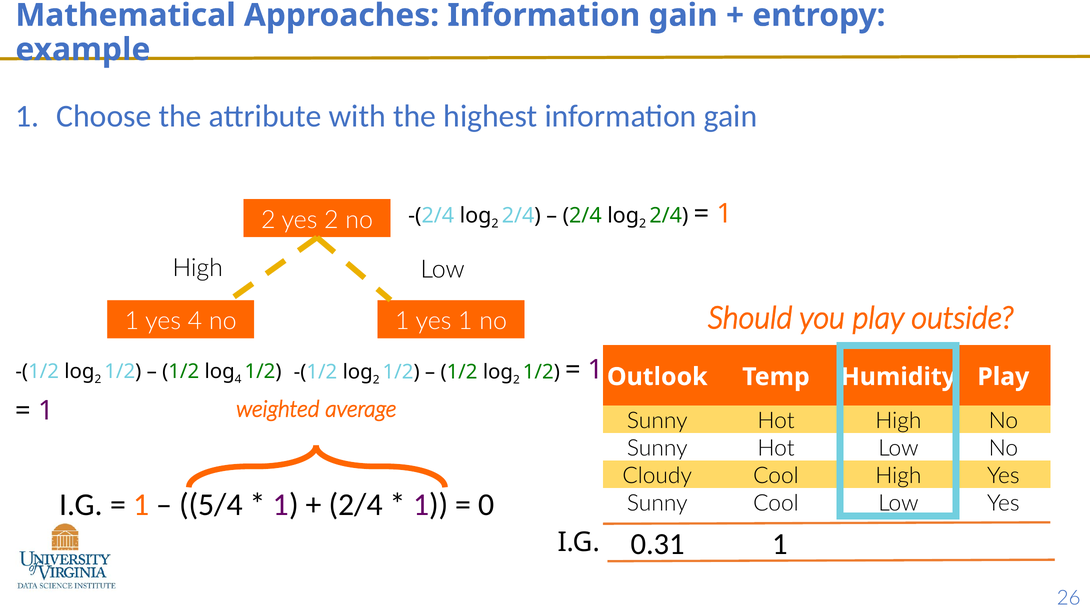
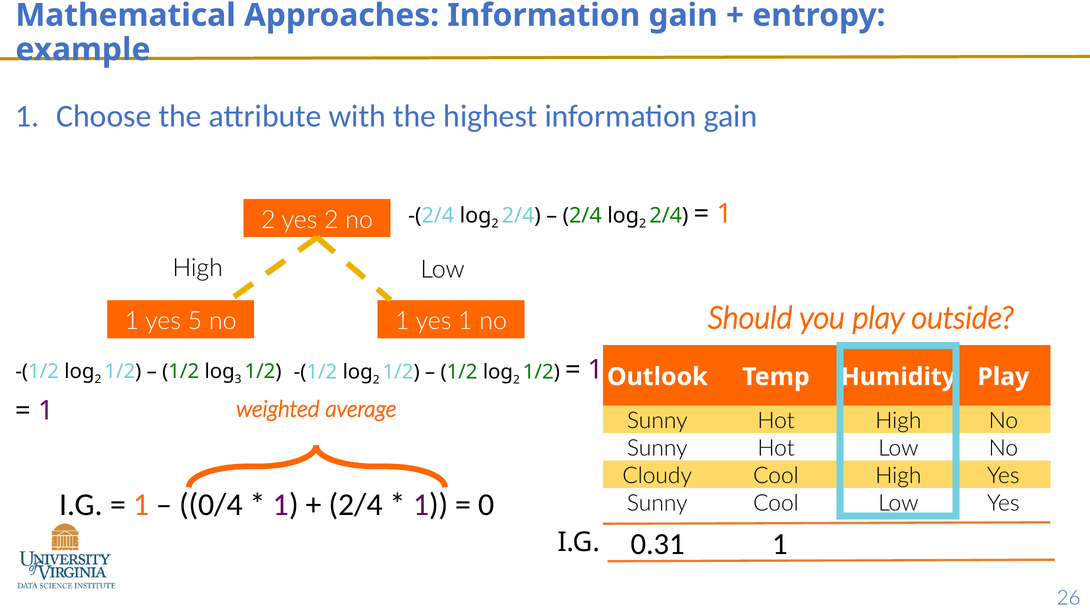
yes 4: 4 -> 5 (195, 321)
4: 4 -> 3 (238, 380)
5/4: 5/4 -> 0/4 (211, 505)
